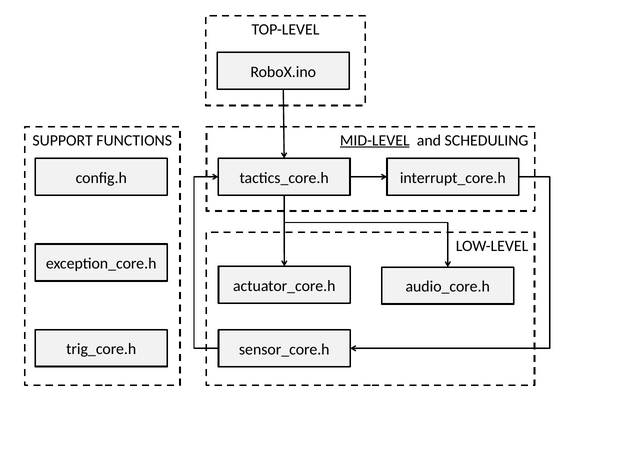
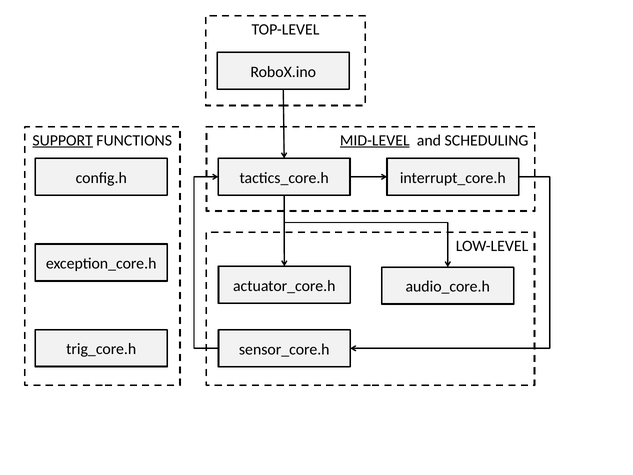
SUPPORT underline: none -> present (63, 140)
